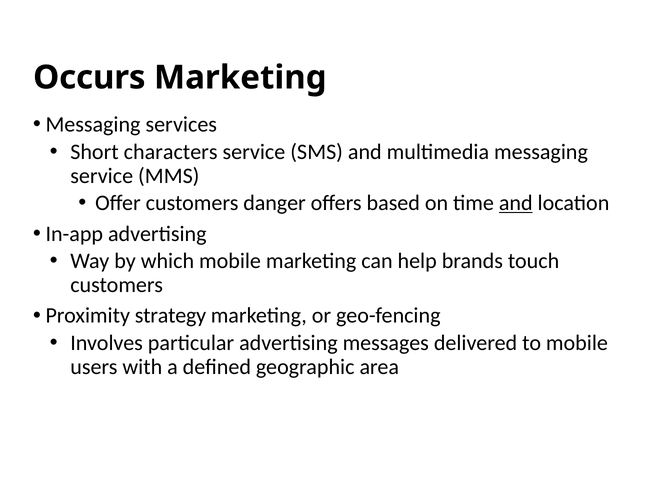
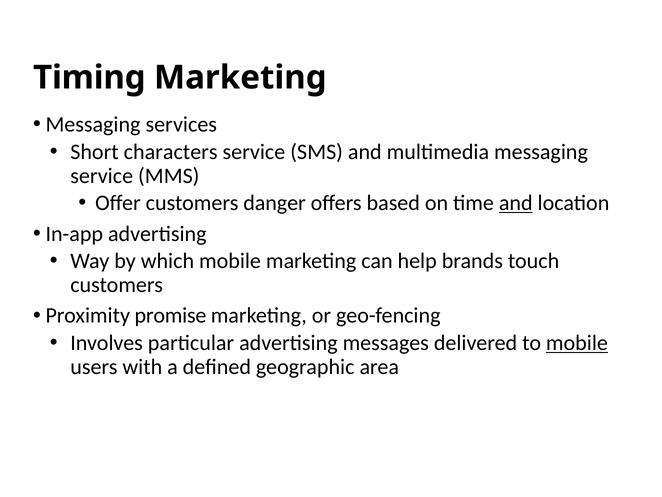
Occurs: Occurs -> Timing (89, 77)
strategy: strategy -> promise (170, 315)
mobile underline: none -> present (577, 343)
